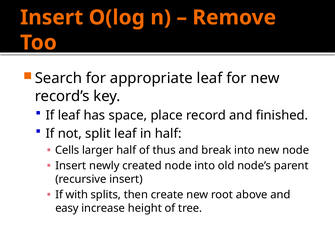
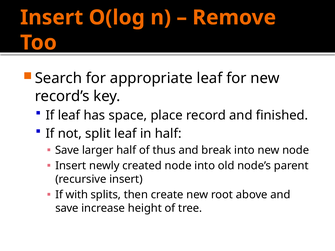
Cells: Cells -> Save (67, 150)
easy: easy -> save (67, 208)
